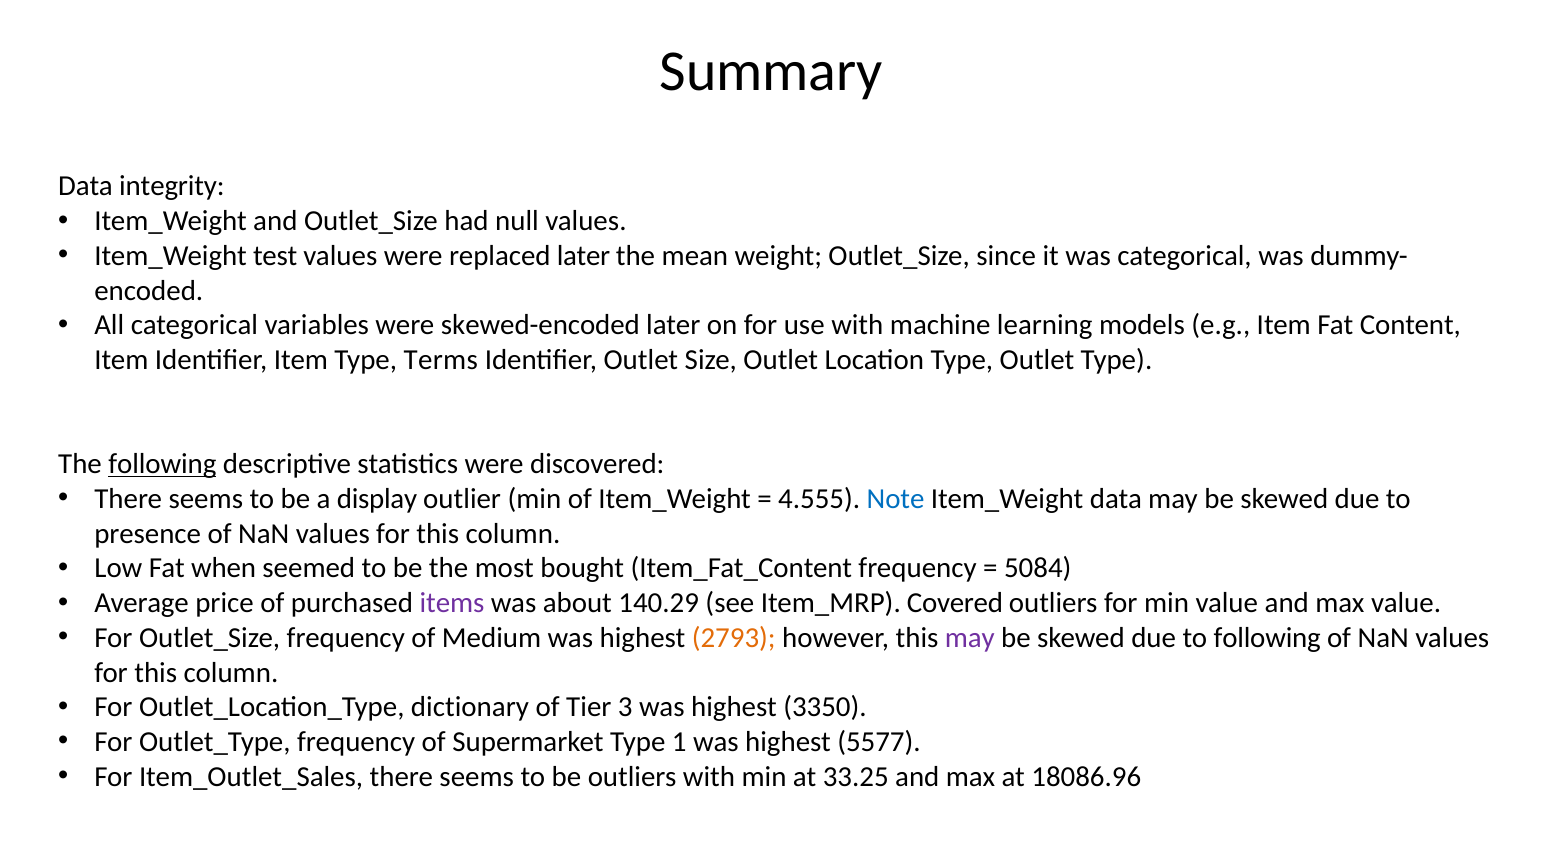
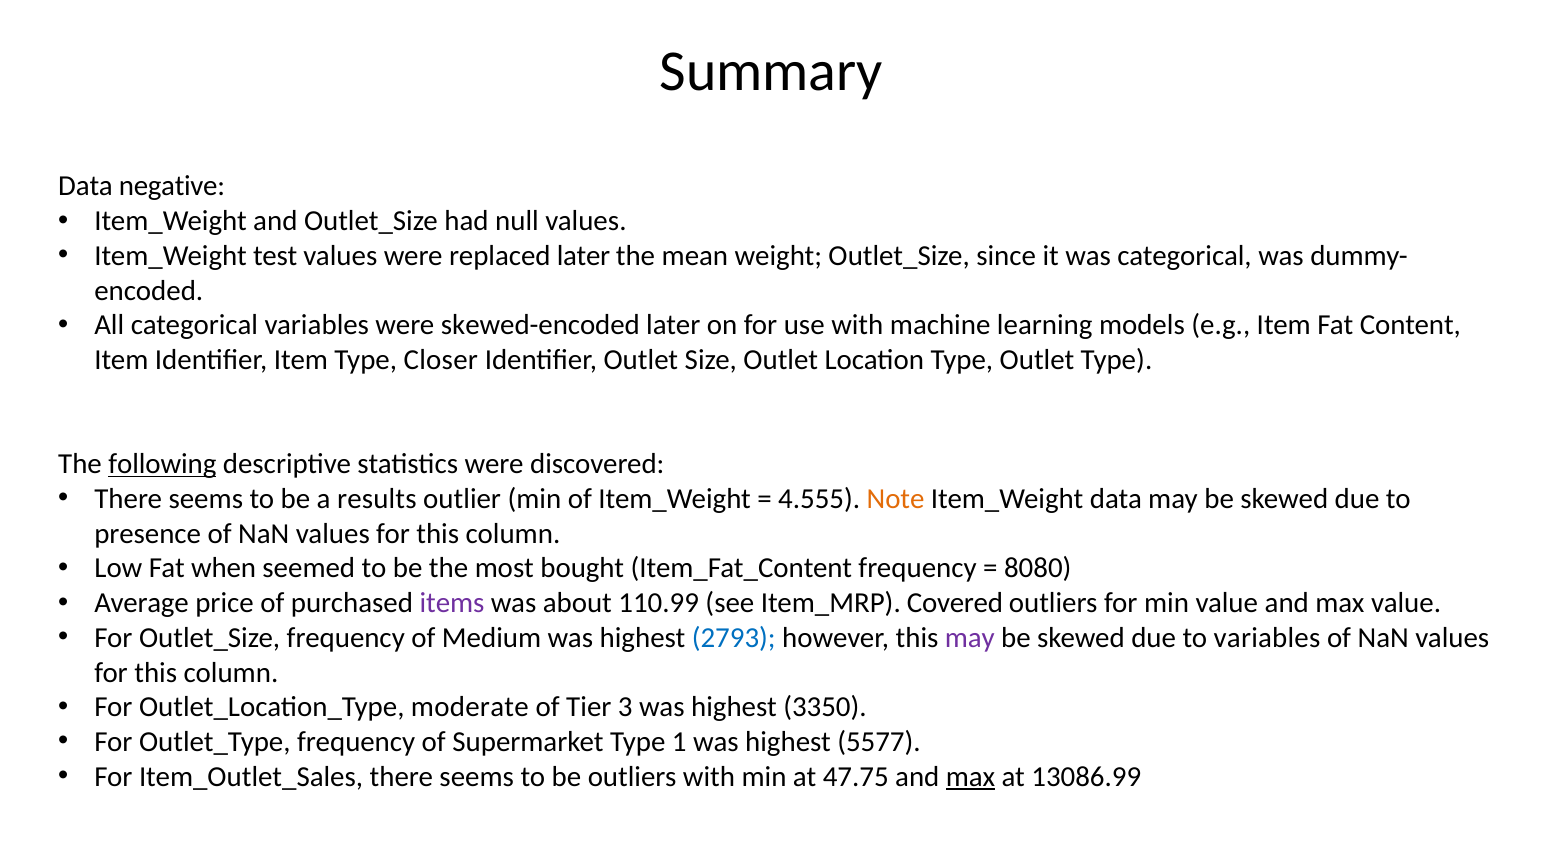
integrity: integrity -> negative (172, 186)
Terms: Terms -> Closer (441, 360)
display: display -> results (377, 499)
Note colour: blue -> orange (896, 499)
5084: 5084 -> 8080 (1038, 568)
140.29: 140.29 -> 110.99 (659, 603)
2793 colour: orange -> blue (734, 638)
to following: following -> variables (1267, 638)
dictionary: dictionary -> moderate (470, 707)
33.25: 33.25 -> 47.75 (856, 777)
max underline: none -> present (970, 777)
18086.96: 18086.96 -> 13086.99 (1086, 777)
